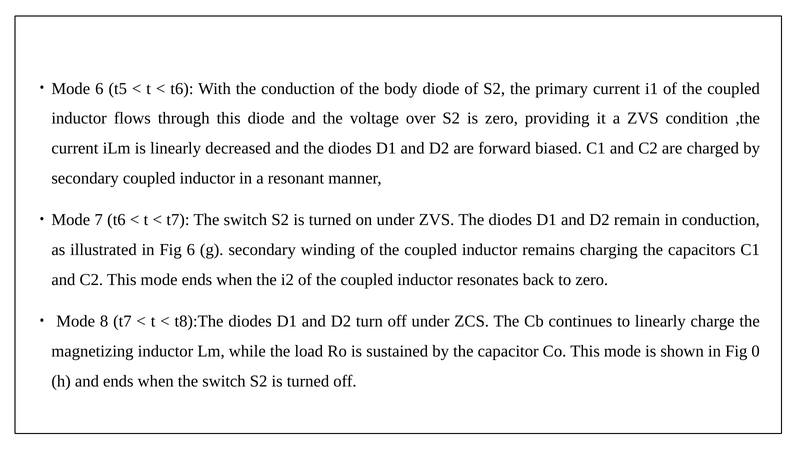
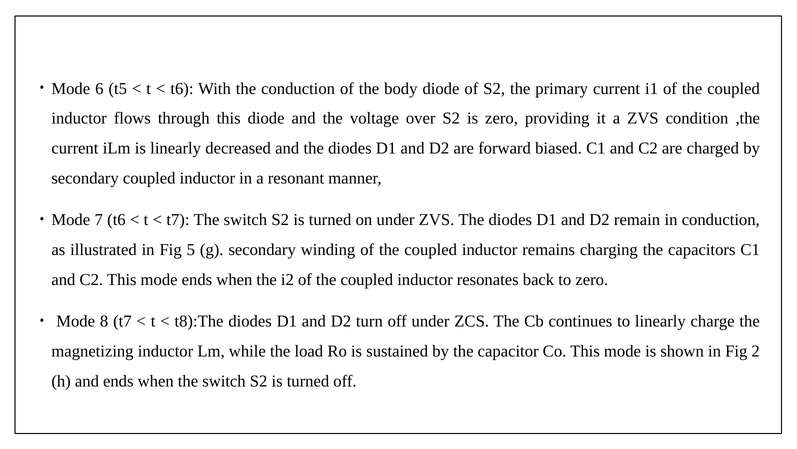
Fig 6: 6 -> 5 (191, 249)
0: 0 -> 2 (756, 351)
